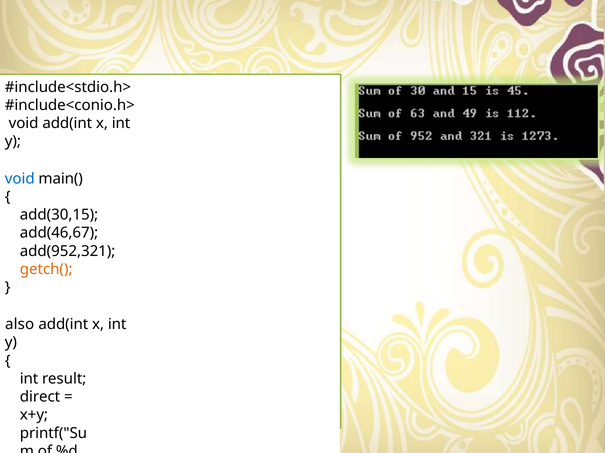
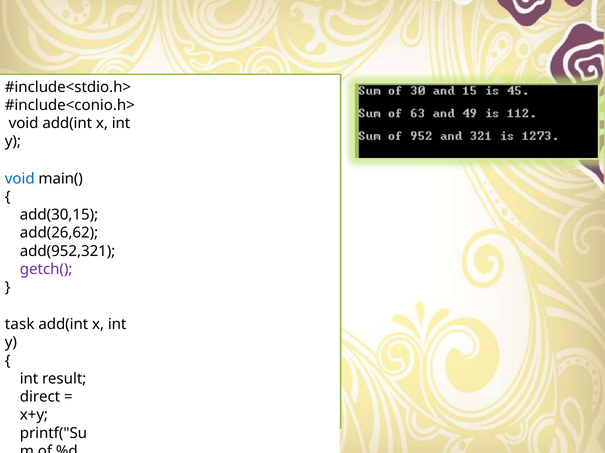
add(46,67: add(46,67 -> add(26,62 (59, 233)
getch( colour: orange -> purple (46, 270)
also: also -> task (20, 325)
